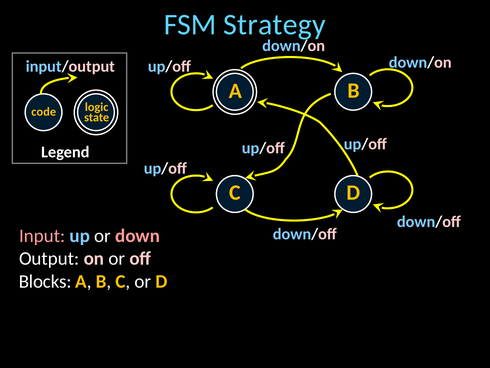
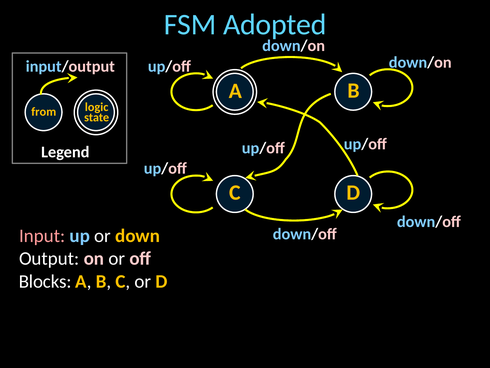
Strategy: Strategy -> Adopted (275, 25)
code: code -> from (44, 112)
down colour: pink -> yellow (138, 235)
